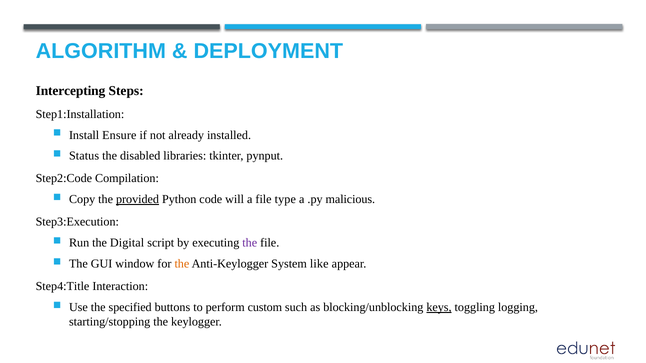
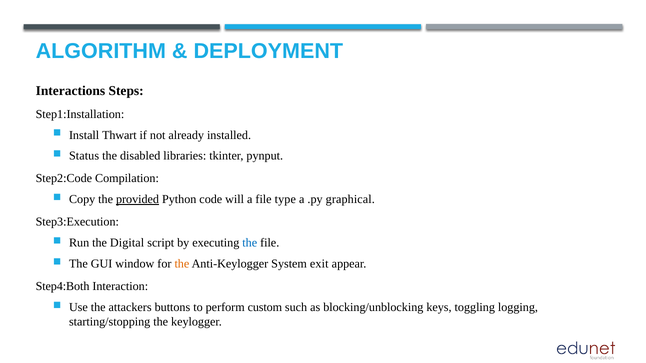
Intercepting: Intercepting -> Interactions (70, 91)
Ensure: Ensure -> Thwart (119, 135)
malicious: malicious -> graphical (350, 200)
the colour: purple -> blue (250, 243)
like: like -> exit (319, 264)
Step4:Title: Step4:Title -> Step4:Both (63, 287)
specified: specified -> attackers (130, 308)
keys underline: present -> none (439, 308)
